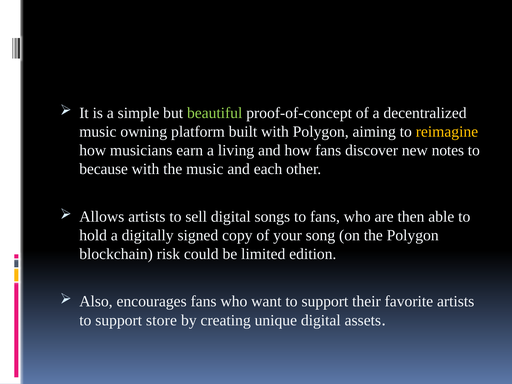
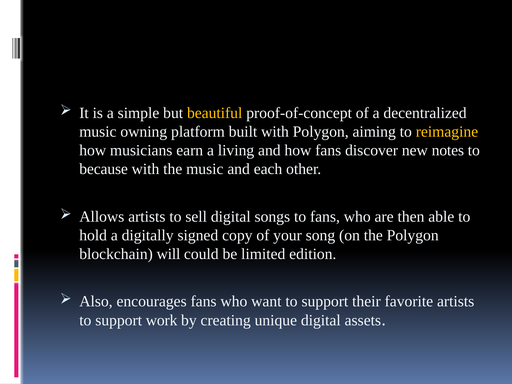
beautiful colour: light green -> yellow (215, 113)
risk: risk -> will (169, 254)
store: store -> work (162, 320)
